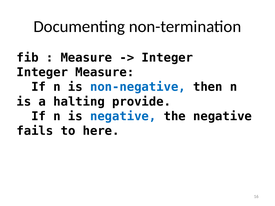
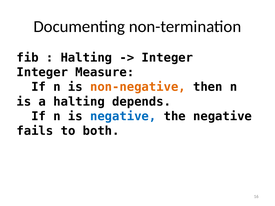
Measure: Measure -> Halting (86, 58)
non-negative colour: blue -> orange (138, 87)
provide: provide -> depends (142, 102)
here: here -> both (101, 131)
